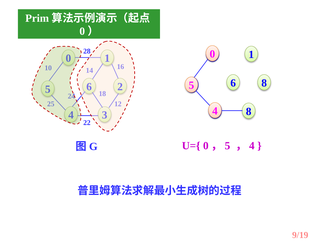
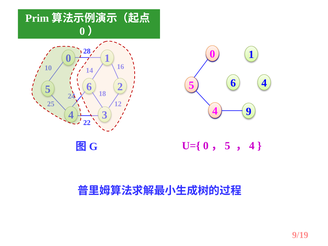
6 8: 8 -> 4 (264, 83)
8: 8 -> 9 (249, 111)
